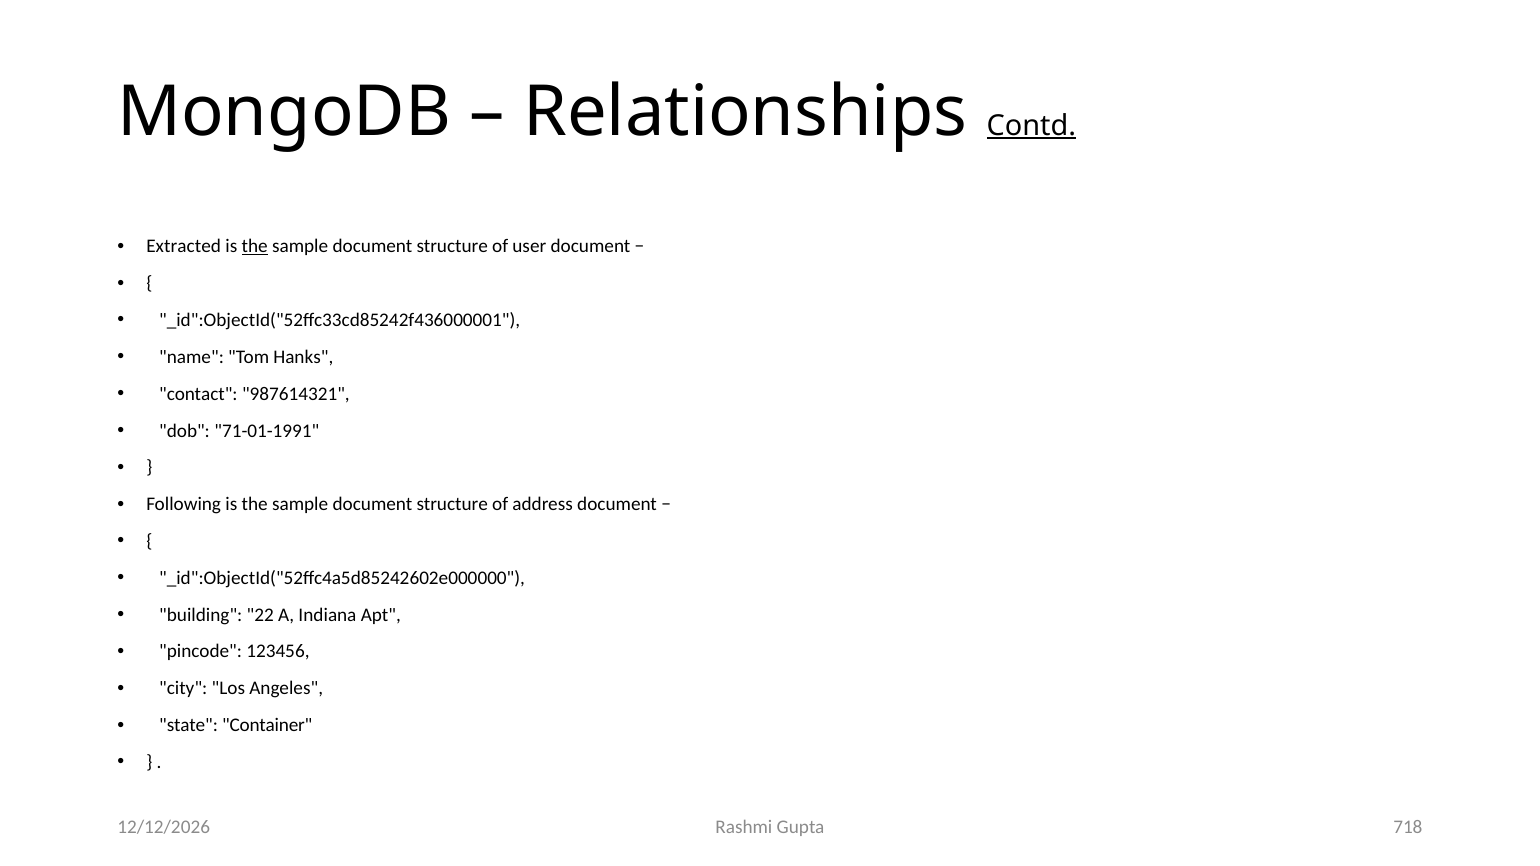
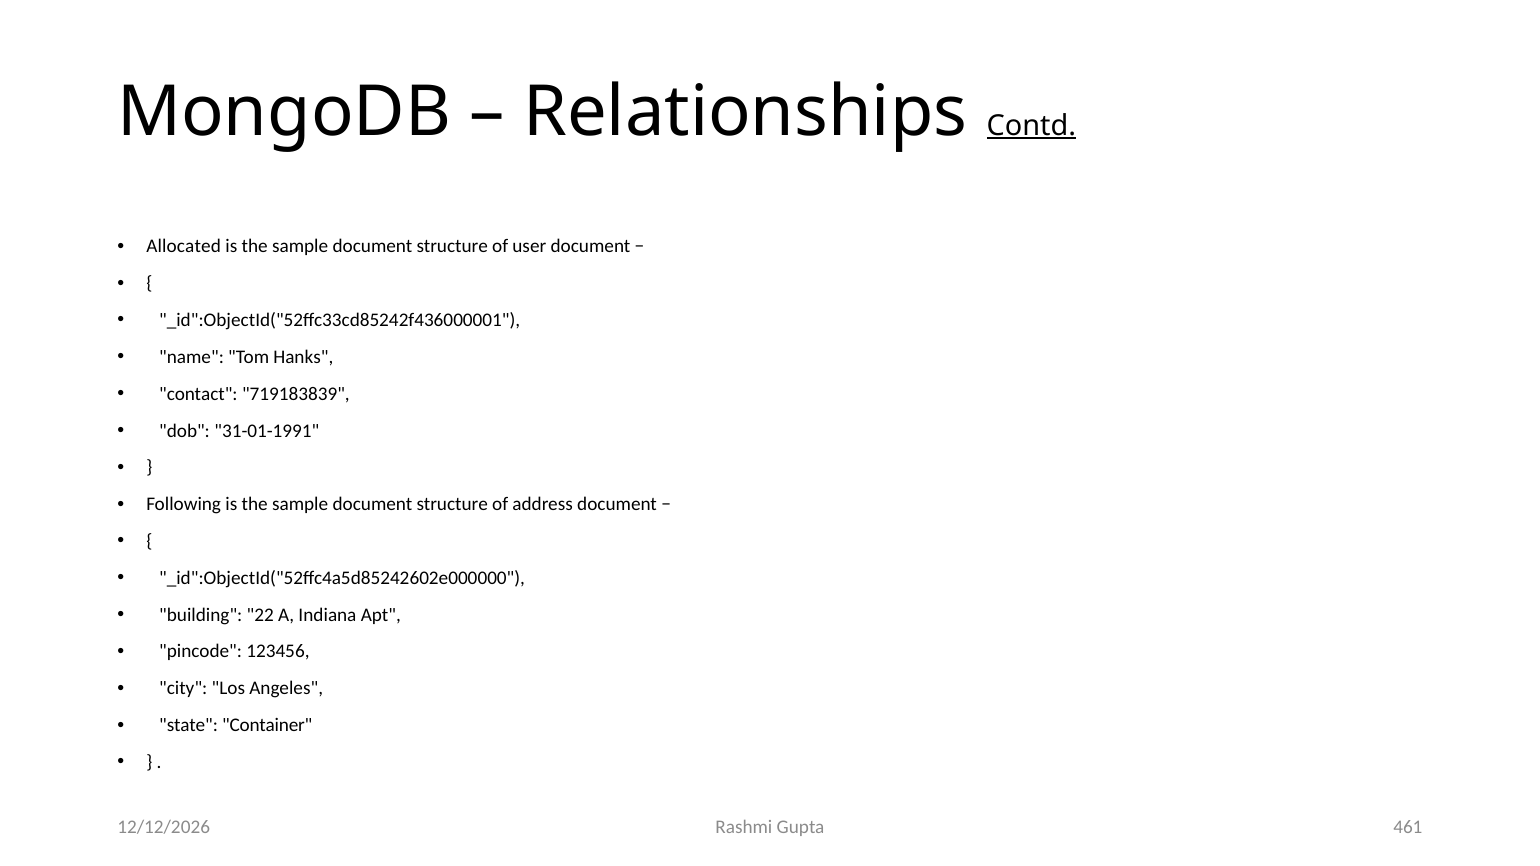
Extracted: Extracted -> Allocated (184, 247)
the underline: present -> none (255, 247)
987614321: 987614321 -> 719183839 (296, 394)
71-01-1991: 71-01-1991 -> 31-01-1991 (267, 431)
718: 718 -> 461 (1408, 827)
